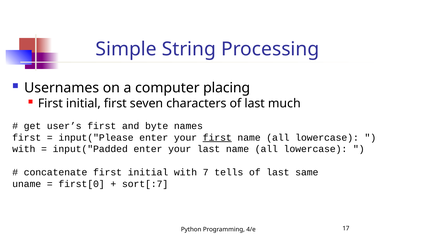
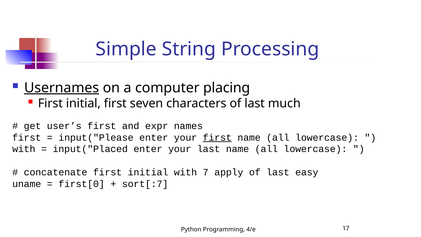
Usernames underline: none -> present (62, 88)
byte: byte -> expr (157, 126)
input("Padded: input("Padded -> input("Placed (90, 149)
tells: tells -> apply (229, 172)
same: same -> easy (307, 172)
